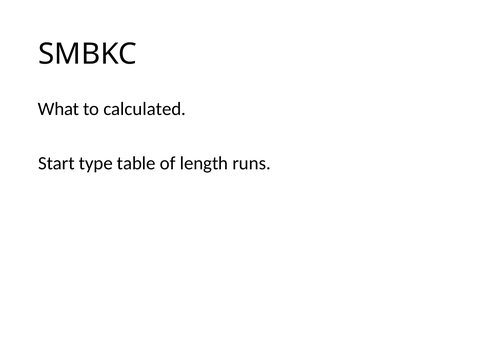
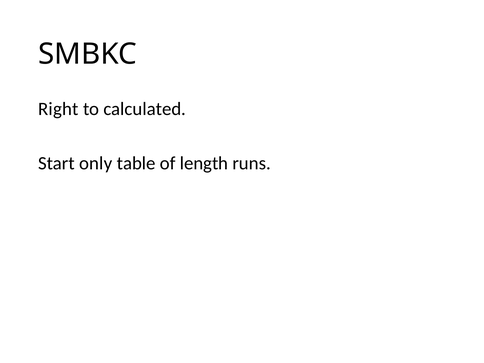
What: What -> Right (58, 109)
type: type -> only (96, 163)
